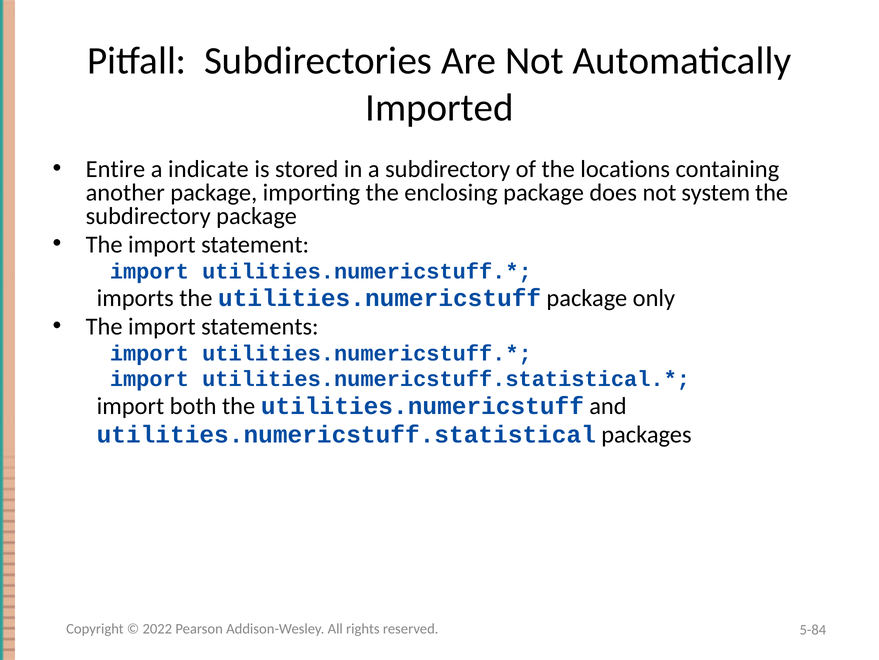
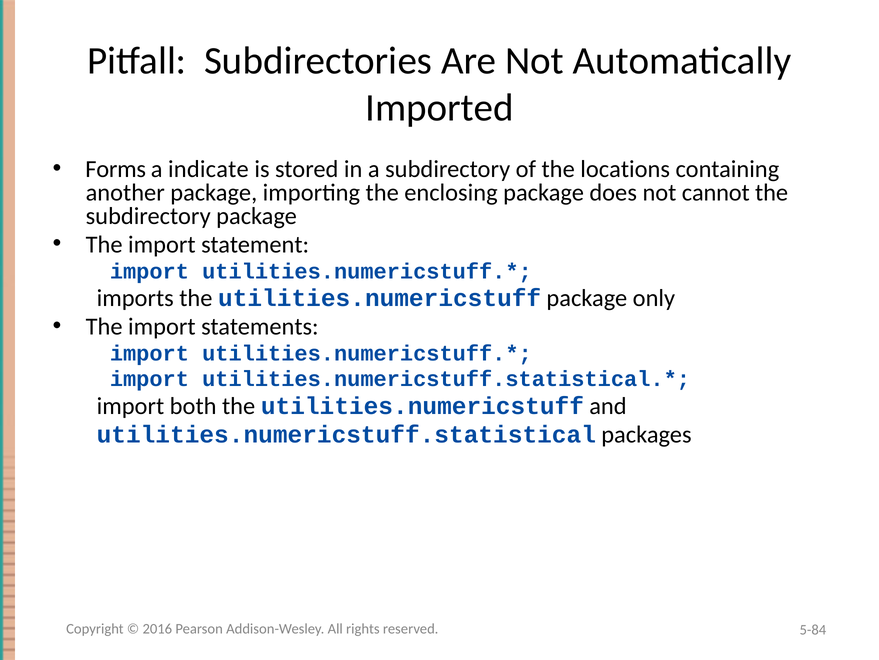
Entire: Entire -> Forms (116, 169)
system: system -> cannot (716, 192)
2022: 2022 -> 2016 (157, 628)
